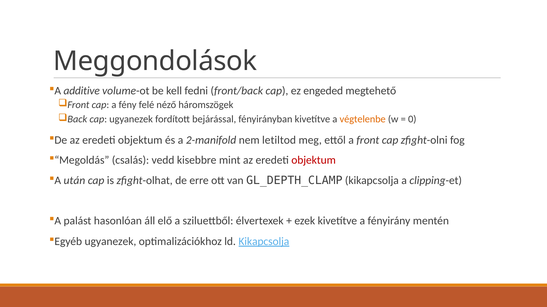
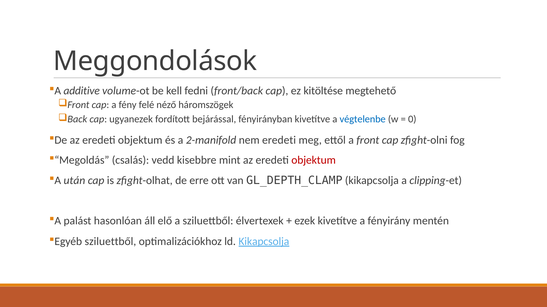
engeded: engeded -> kitöltése (323, 91)
végtelenbe colour: orange -> blue (363, 119)
nem letiltod: letiltod -> eredeti (279, 140)
Egyéb ugyanezek: ugyanezek -> sziluettből (110, 242)
